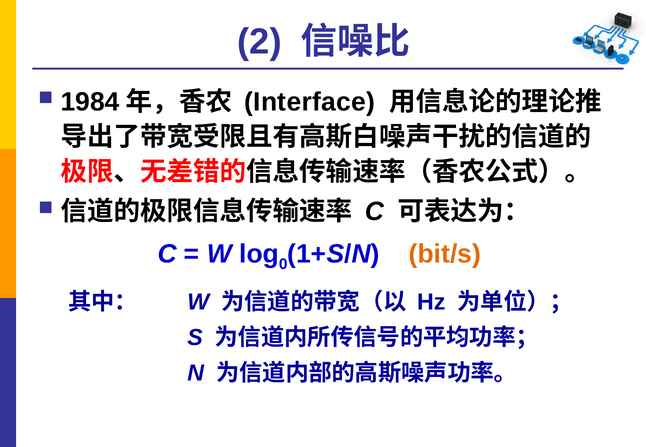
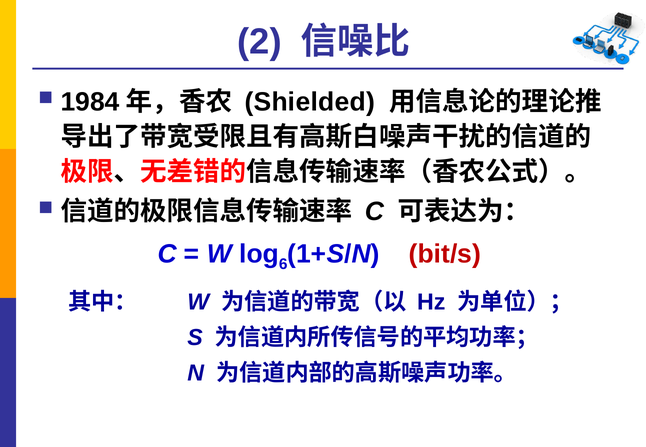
Interface: Interface -> Shielded (310, 102)
0: 0 -> 6 (283, 264)
bit/s colour: orange -> red (445, 254)
